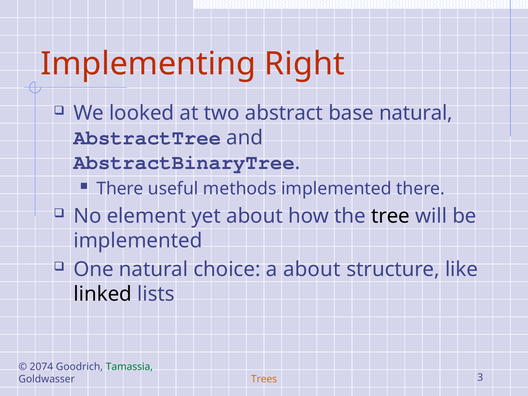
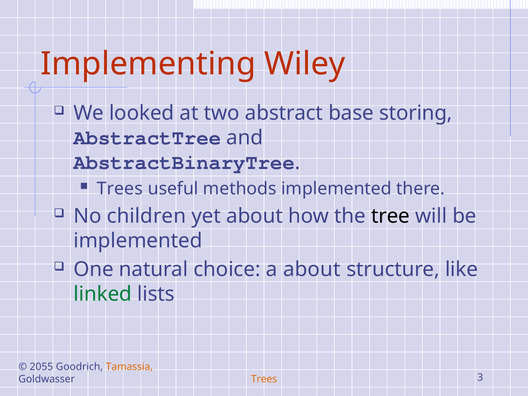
Right: Right -> Wiley (305, 64)
base natural: natural -> storing (416, 113)
There: There -> Trees (120, 189)
element: element -> children (146, 216)
linked colour: black -> green (103, 294)
2074: 2074 -> 2055 (41, 367)
Tamassia colour: green -> orange (129, 367)
